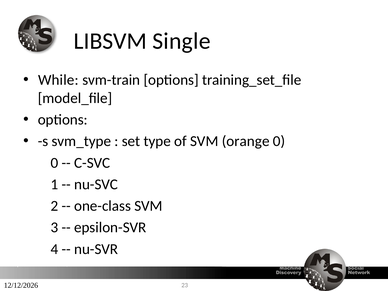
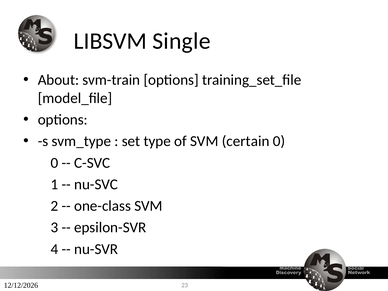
While: While -> About (58, 80)
orange: orange -> certain (246, 141)
